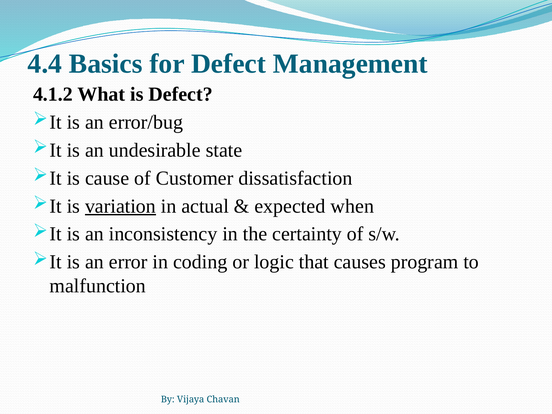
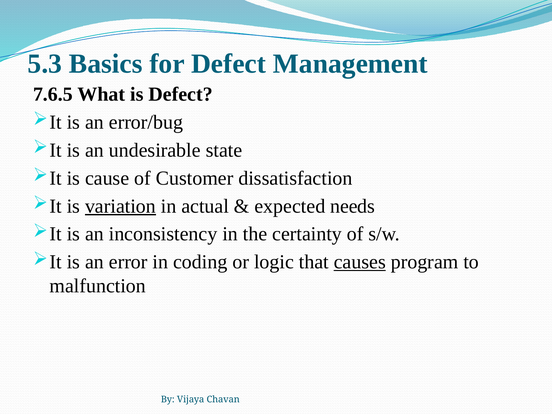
4.4: 4.4 -> 5.3 (45, 64)
4.1.2: 4.1.2 -> 7.6.5 (53, 94)
when: when -> needs (353, 206)
causes underline: none -> present (360, 262)
